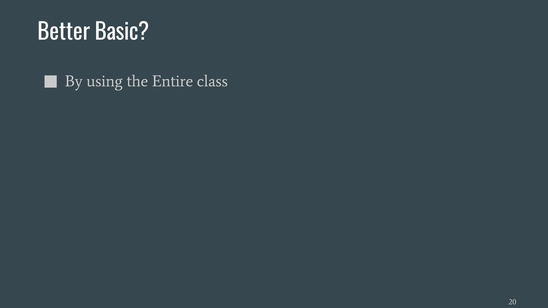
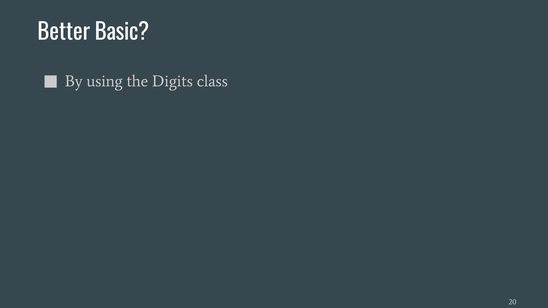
Entire: Entire -> Digits (172, 81)
